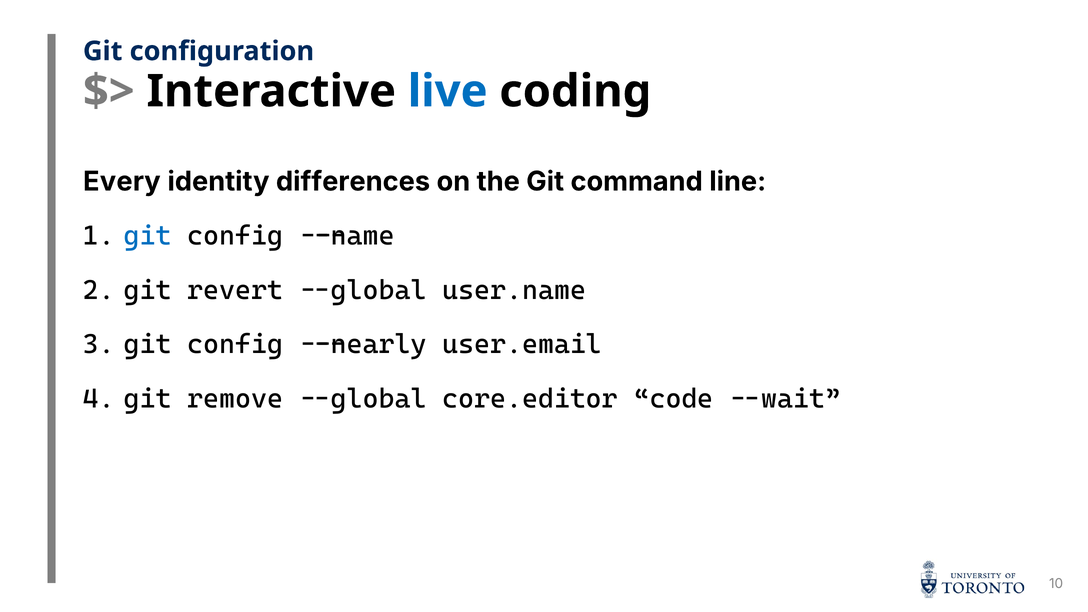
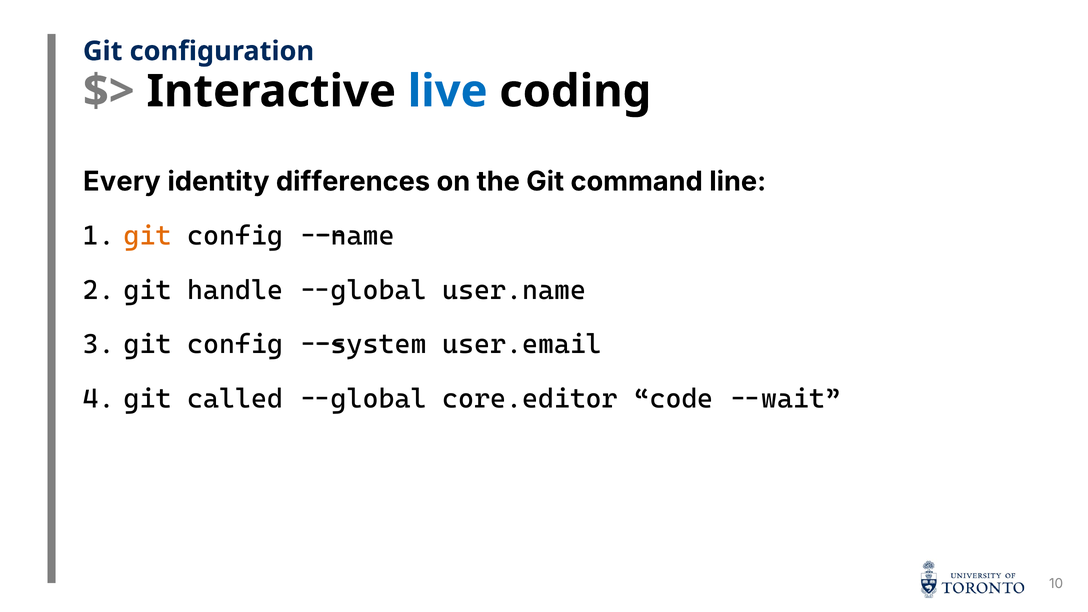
git colour: blue -> orange (148, 236)
revert: revert -> handle (235, 290)
--nearly: --nearly -> --system (363, 344)
remove: remove -> called (235, 399)
